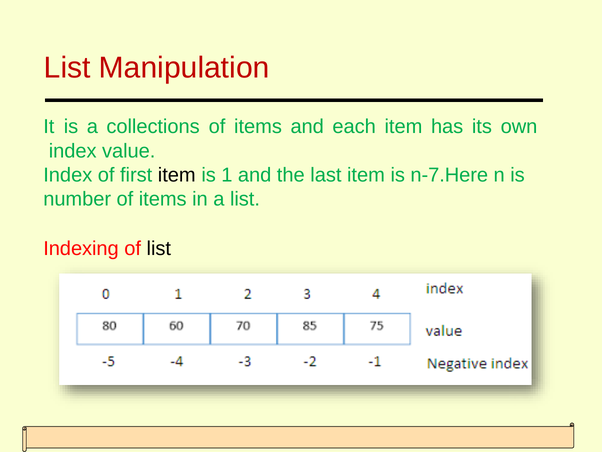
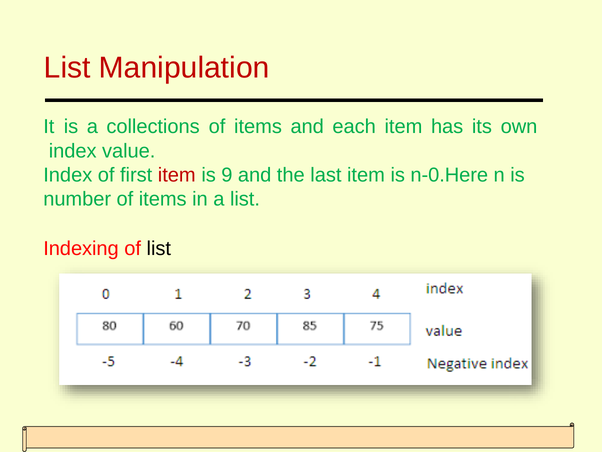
item colour: black -> red (177, 175)
1: 1 -> 9 (227, 175)
n-7.Here: n-7.Here -> n-0.Here (449, 175)
